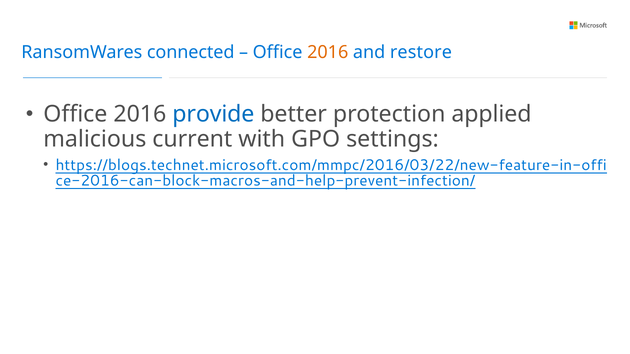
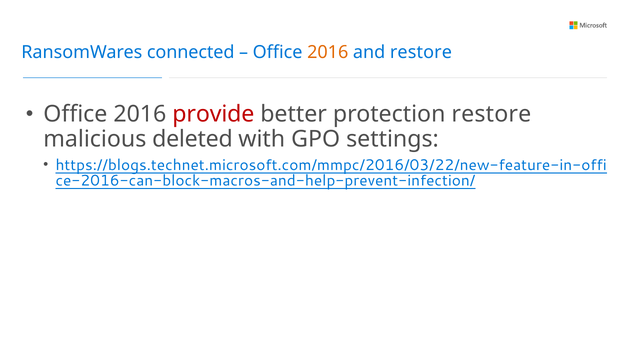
provide colour: blue -> red (213, 114)
protection applied: applied -> restore (491, 114)
current: current -> deleted (192, 139)
